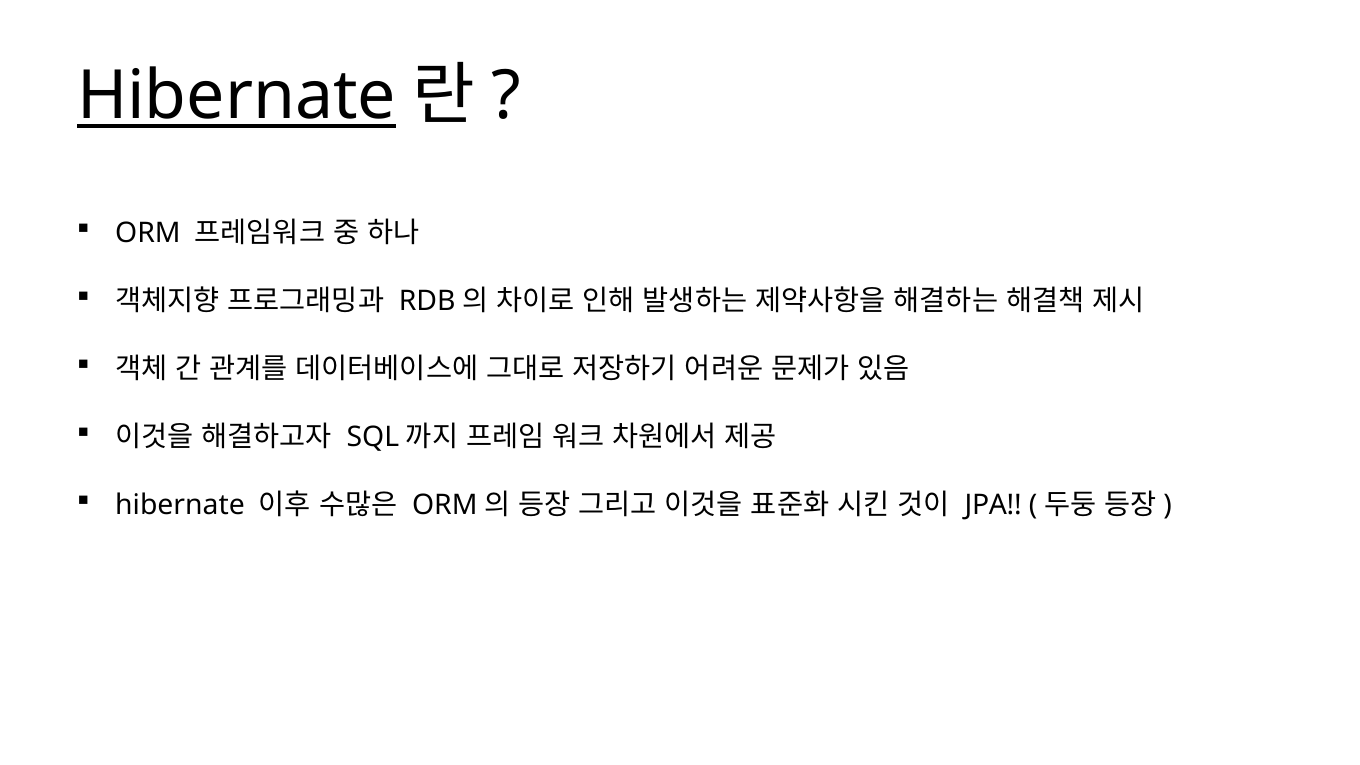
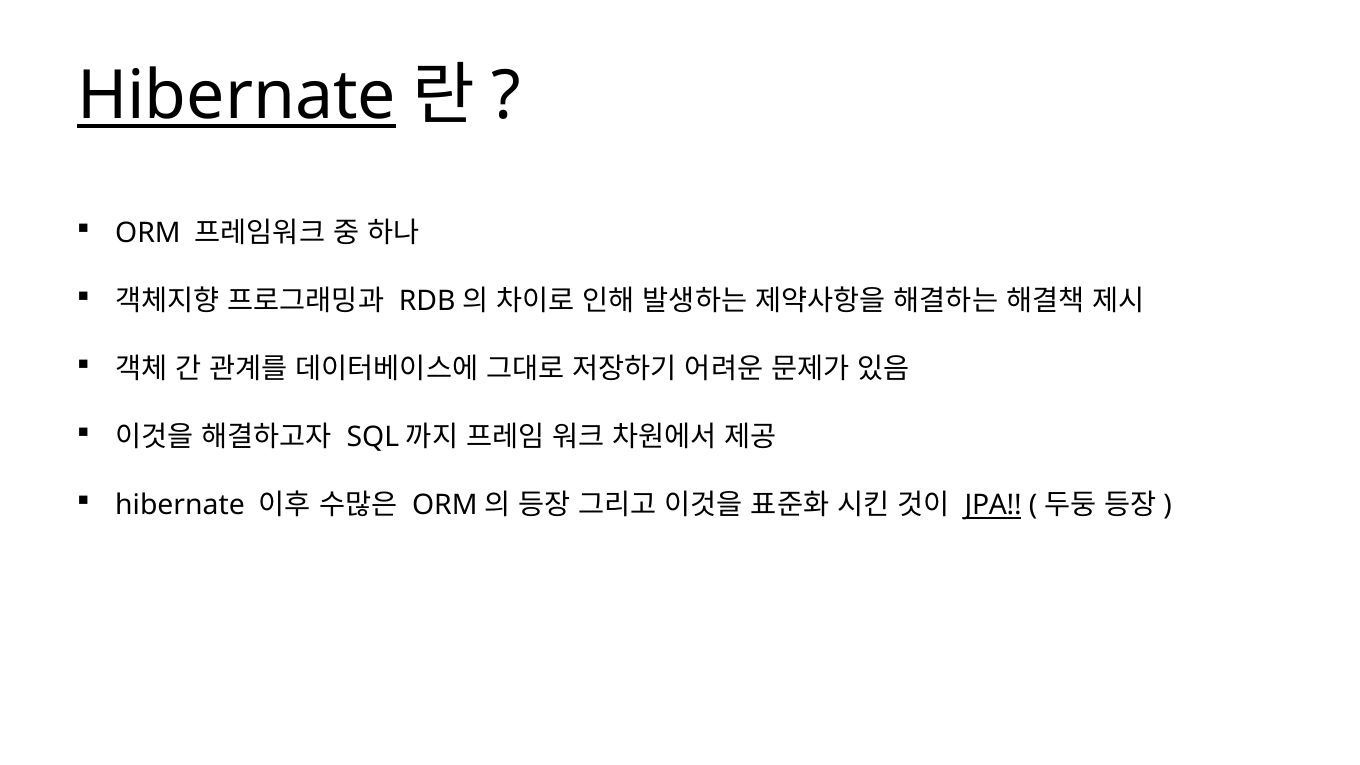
JPA underline: none -> present (993, 506)
